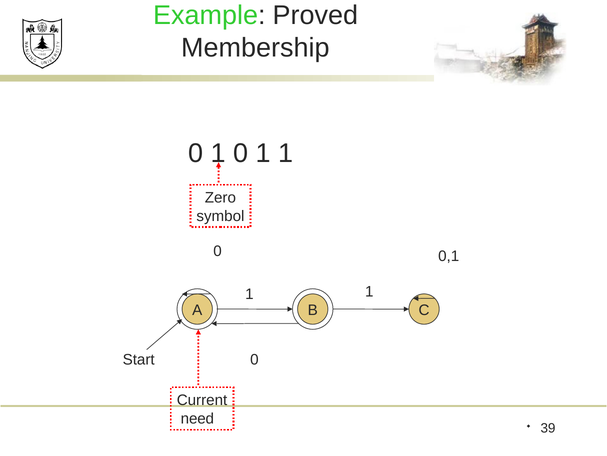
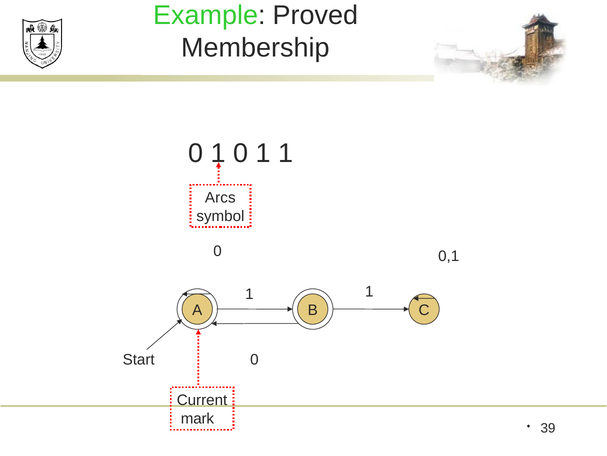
Zero: Zero -> Arcs (220, 197)
need: need -> mark (197, 418)
